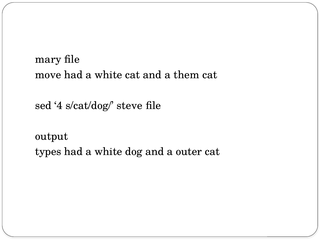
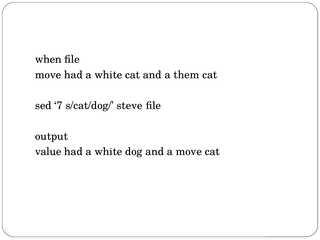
mary: mary -> when (48, 59)
4: 4 -> 7 (59, 106)
types: types -> value (48, 152)
a outer: outer -> move (189, 152)
